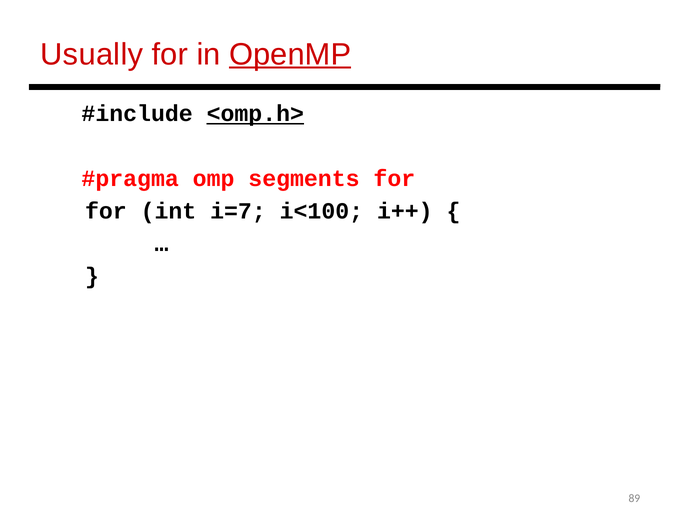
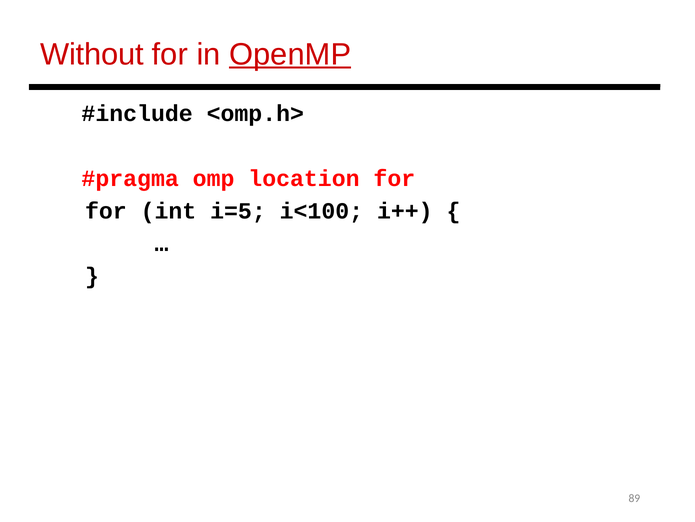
Usually: Usually -> Without (92, 54)
<omp.h> underline: present -> none (255, 113)
segments: segments -> location (304, 178)
i=7: i=7 -> i=5 (238, 211)
